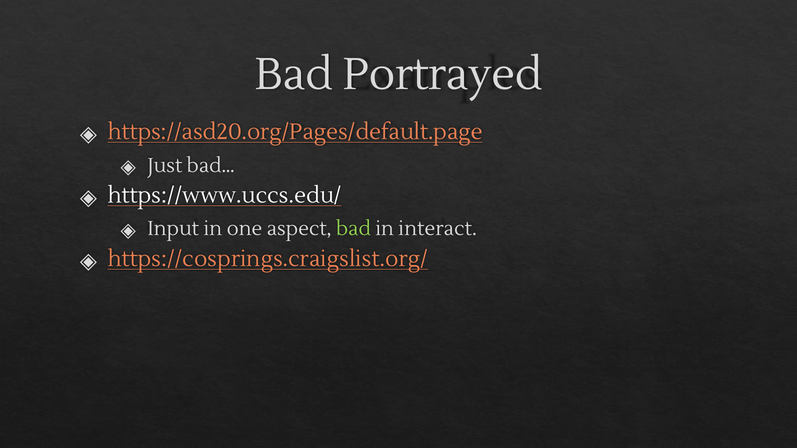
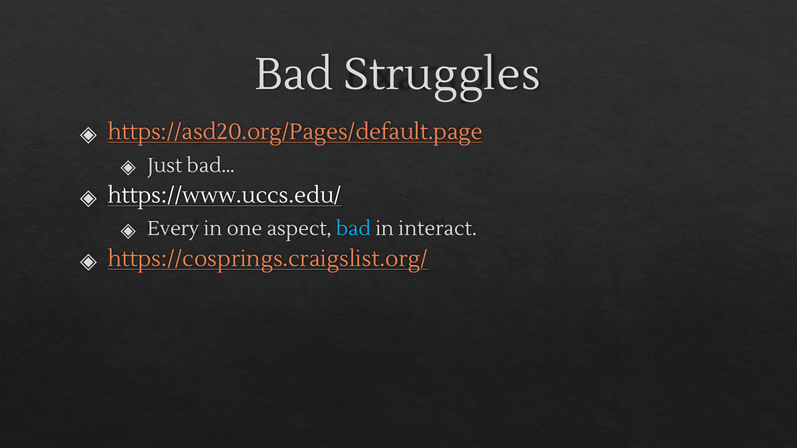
Portrayed: Portrayed -> Struggles (442, 75)
Input: Input -> Every (173, 229)
bad colour: light green -> light blue (353, 229)
